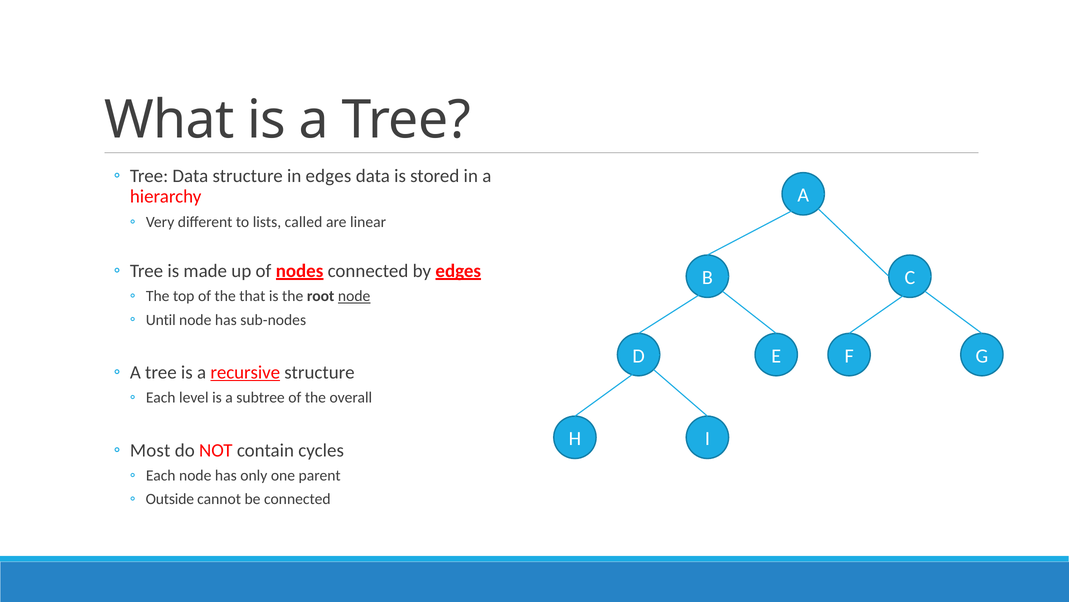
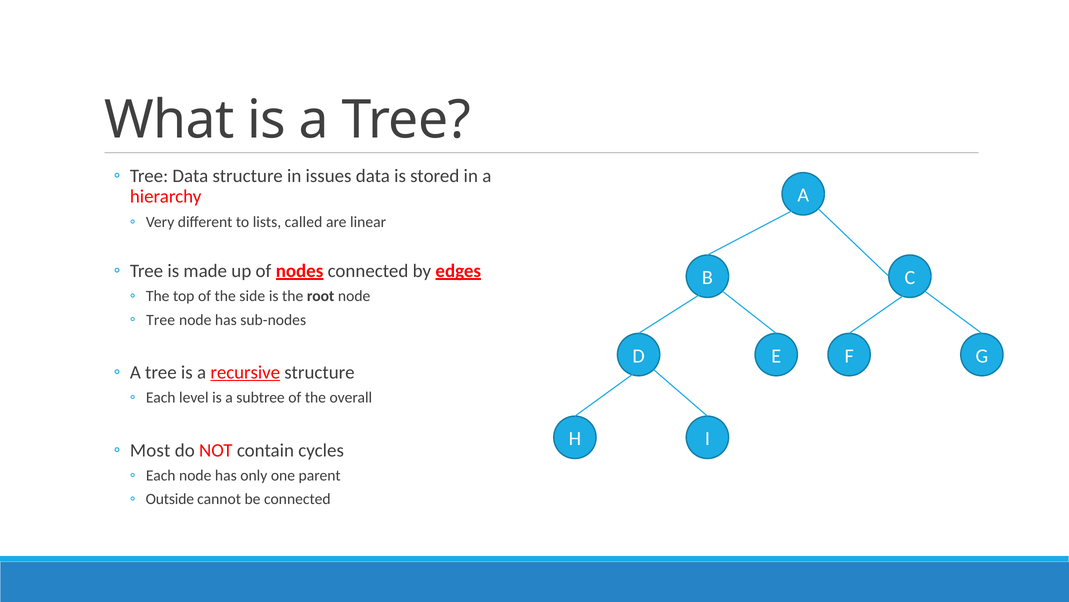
in edges: edges -> issues (329, 176)
that: that -> side (252, 296)
node underline: present -> none (354, 296)
Until: Until -> Tree (161, 320)
